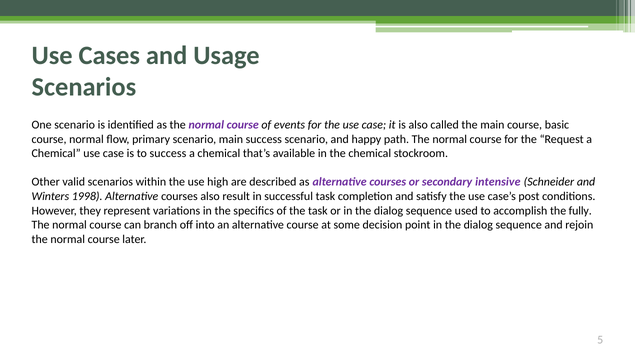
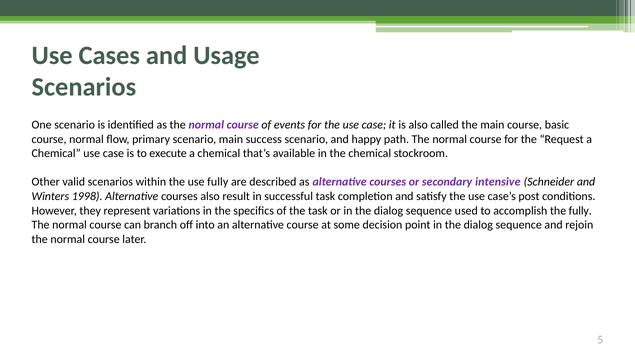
to success: success -> execute (168, 154)
use high: high -> fully (218, 182)
